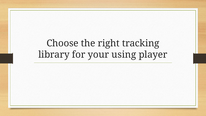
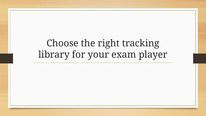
using: using -> exam (124, 55)
